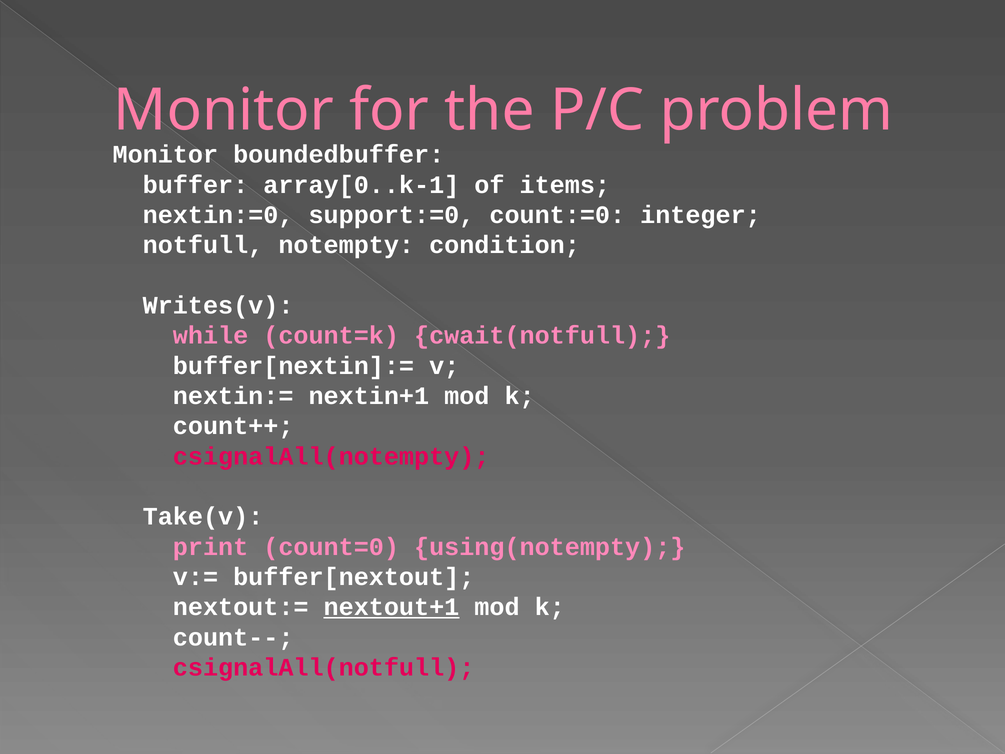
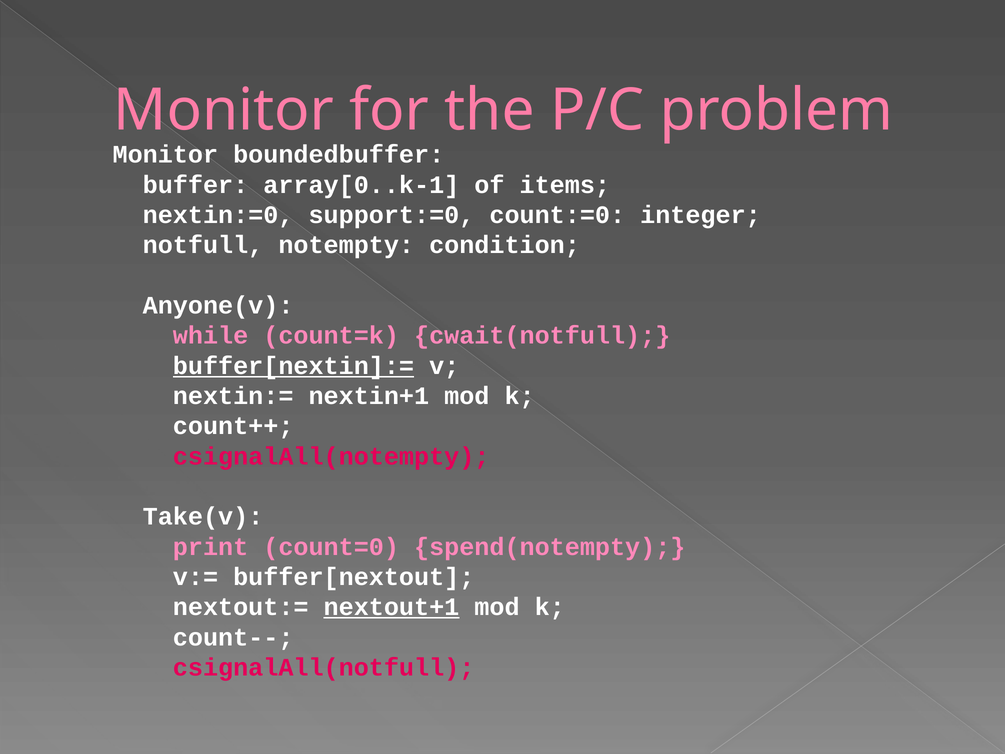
Writes(v: Writes(v -> Anyone(v (218, 305)
buffer[nextin]:= underline: none -> present (293, 366)
using(notempty: using(notempty -> spend(notempty (550, 547)
